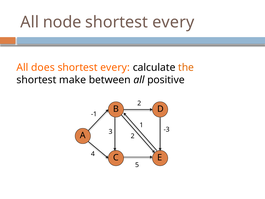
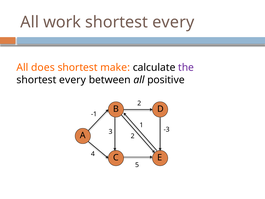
node: node -> work (62, 22)
every: every -> make (115, 67)
the colour: orange -> purple (186, 67)
make: make -> every (73, 80)
